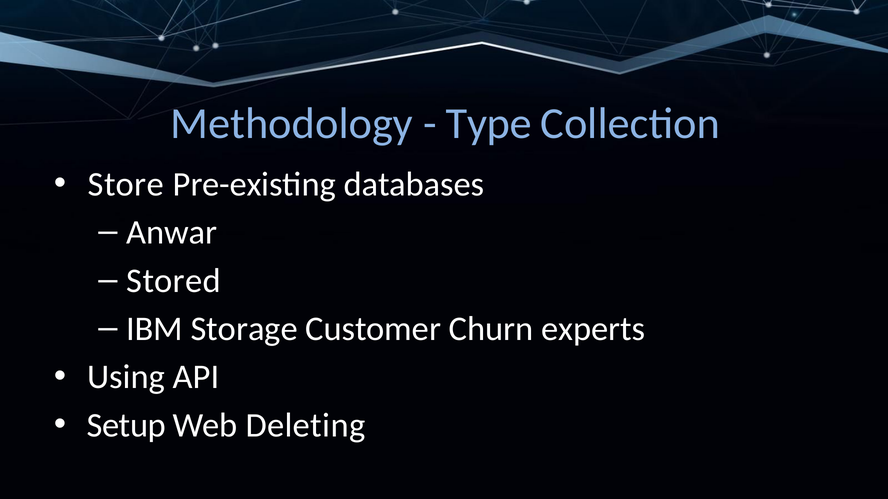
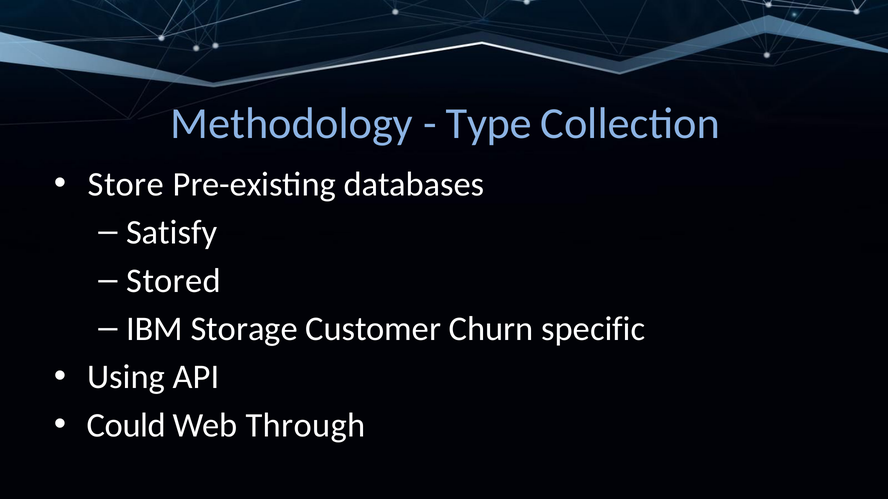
Anwar: Anwar -> Satisfy (172, 233)
experts: experts -> specific (593, 329)
Setup: Setup -> Could (126, 426)
Deleting: Deleting -> Through (305, 426)
